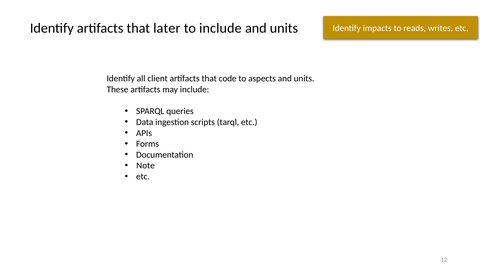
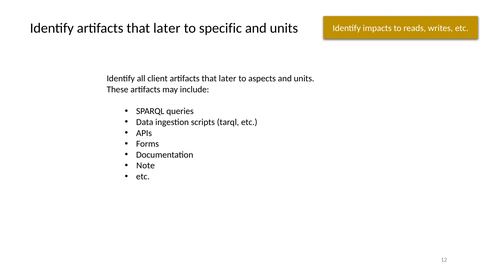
to include: include -> specific (220, 28)
client artifacts that code: code -> later (228, 79)
